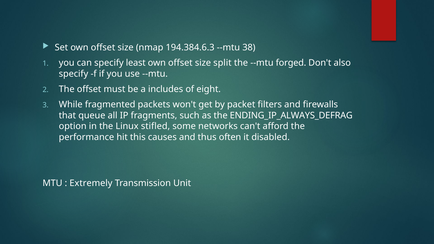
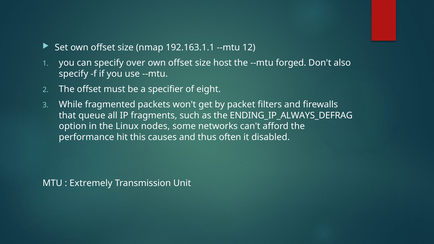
194.384.6.3: 194.384.6.3 -> 192.163.1.1 (190, 48)
38: 38 -> 12 (249, 48)
least: least -> over (136, 63)
split: split -> host (223, 63)
includes: includes -> specifier (166, 89)
stifled: stifled -> nodes (155, 126)
